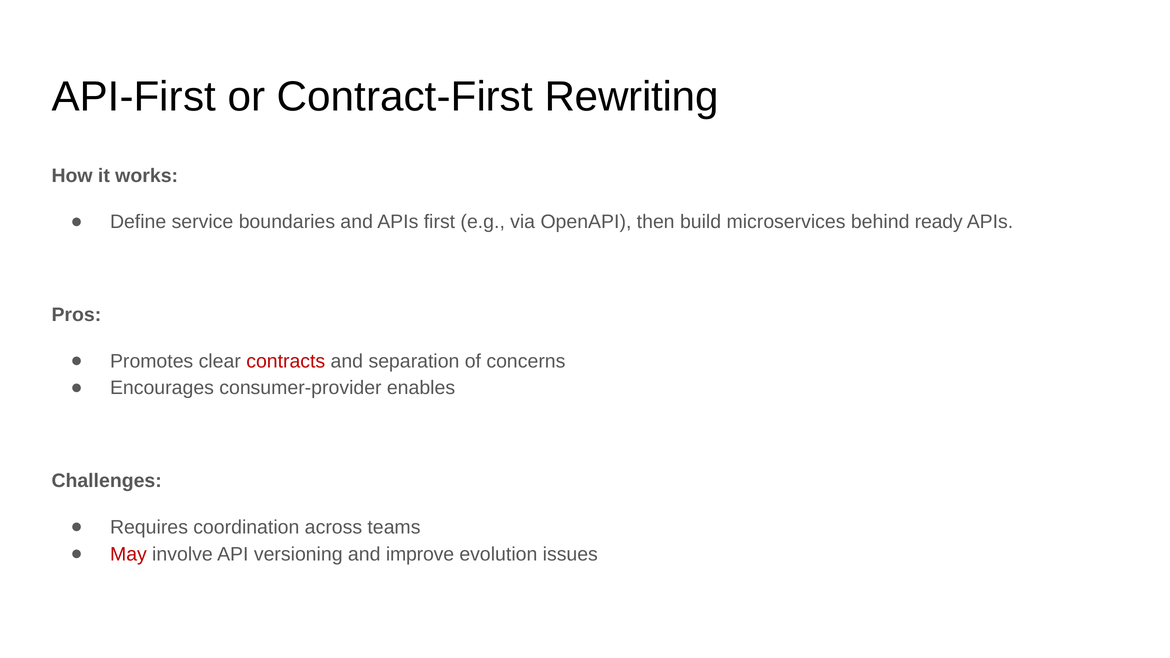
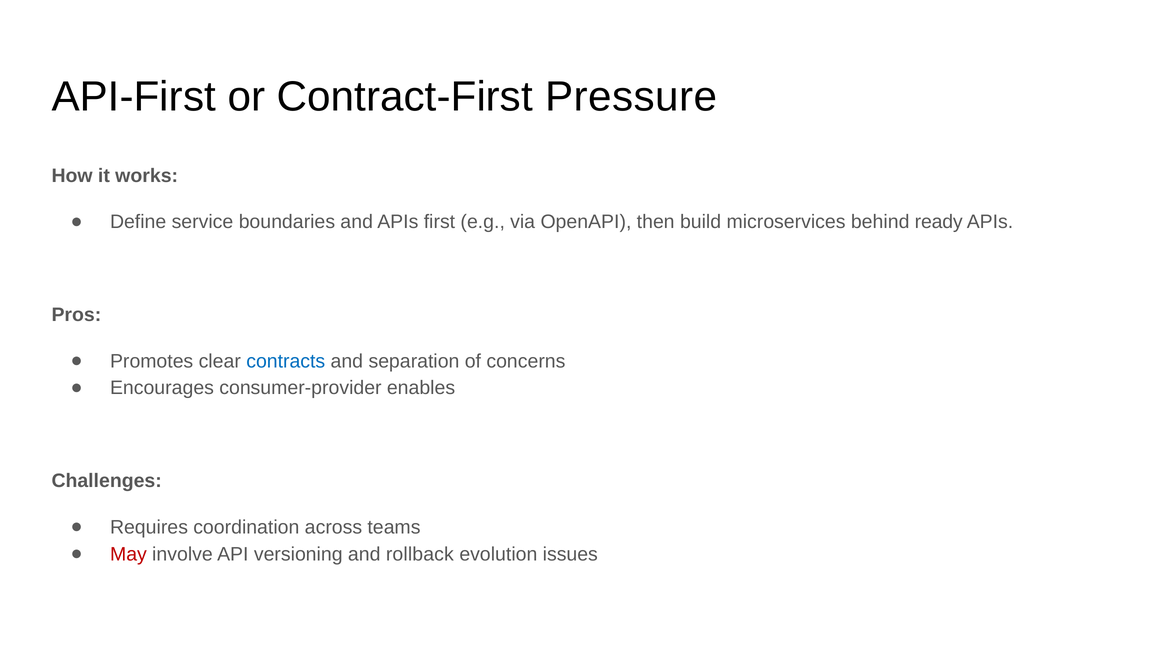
Rewriting: Rewriting -> Pressure (631, 97)
contracts colour: red -> blue (286, 361)
improve: improve -> rollback (420, 554)
